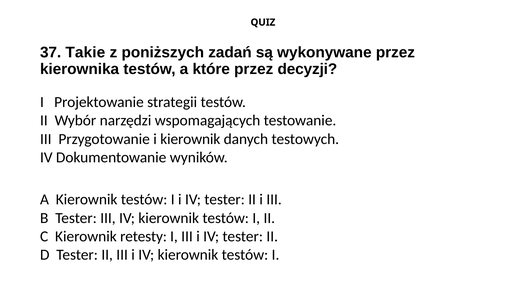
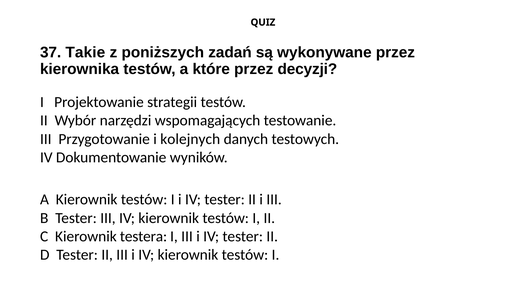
i kierownik: kierownik -> kolejnych (190, 139)
retesty: retesty -> testera (144, 236)
